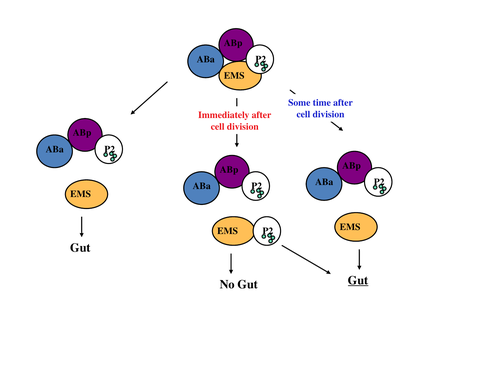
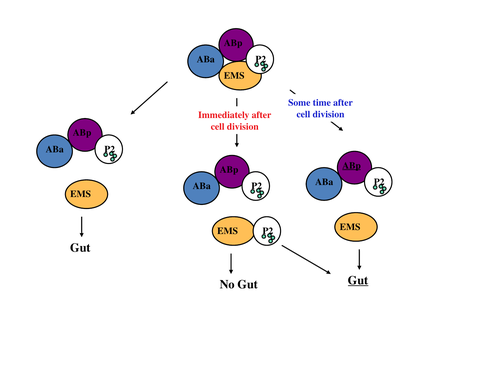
ABp underline: none -> present (352, 165)
